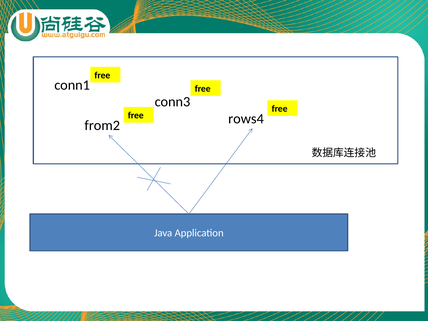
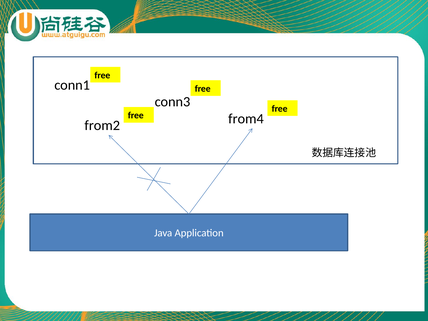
rows4: rows4 -> from4 (246, 119)
